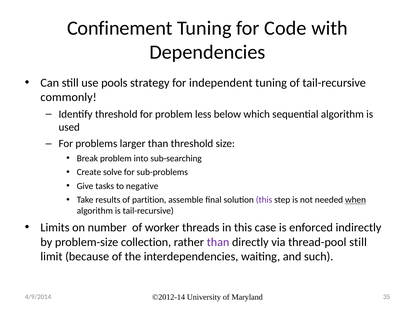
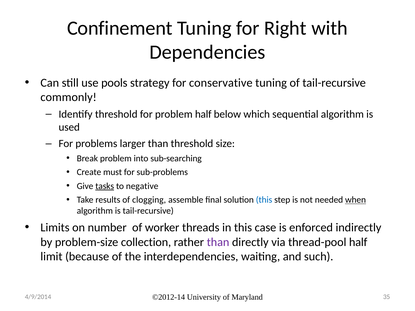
Code: Code -> Right (285, 28)
independent: independent -> conservative (221, 83)
problem less: less -> half (203, 114)
solve: solve -> must (113, 172)
tasks underline: none -> present (105, 186)
partition: partition -> clogging (149, 200)
this colour: purple -> blue (264, 200)
thread-pool still: still -> half (358, 242)
